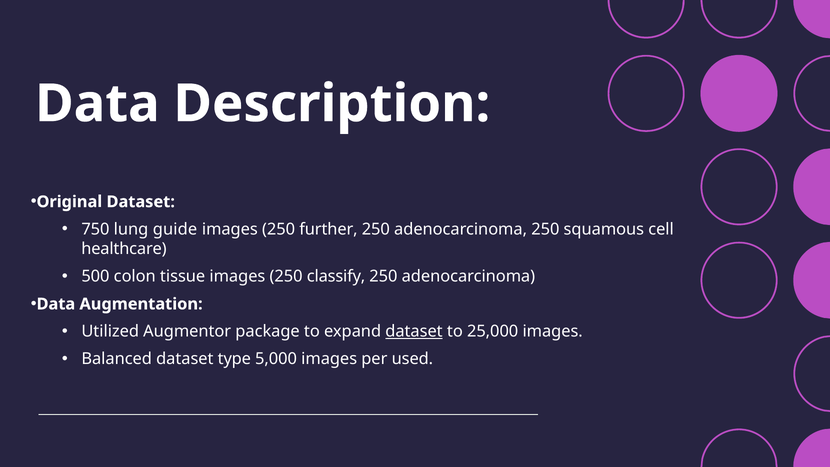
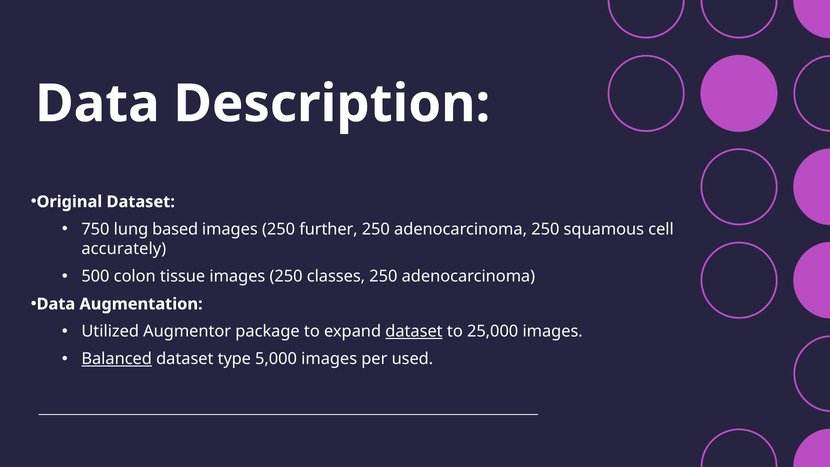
guide: guide -> based (175, 229)
healthcare: healthcare -> accurately (124, 249)
classify: classify -> classes (336, 276)
Balanced underline: none -> present (117, 359)
